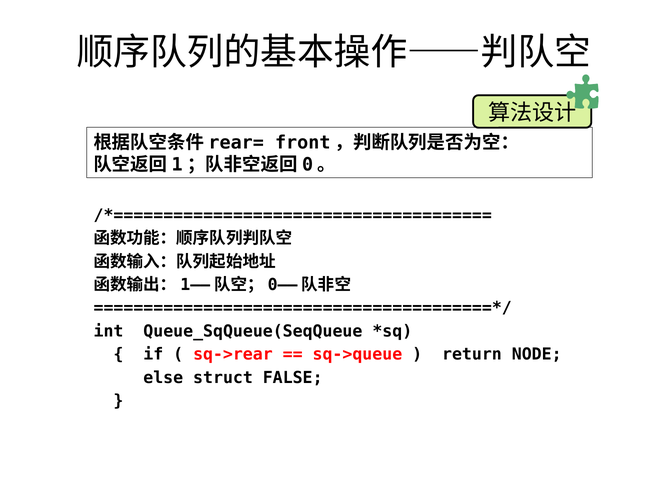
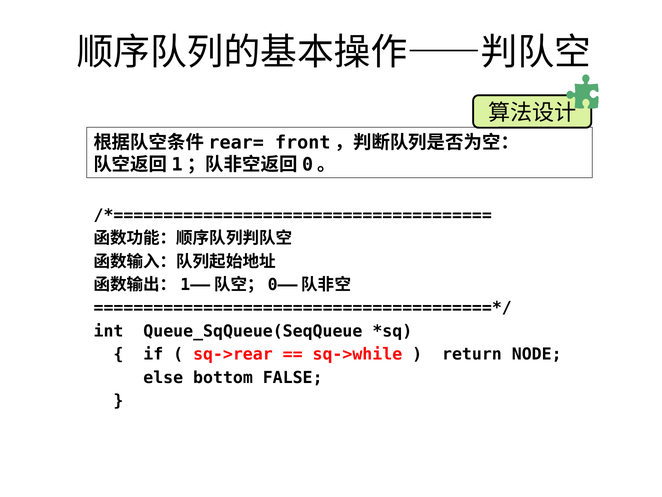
sq->queue: sq->queue -> sq->while (357, 354)
struct: struct -> bottom (223, 377)
